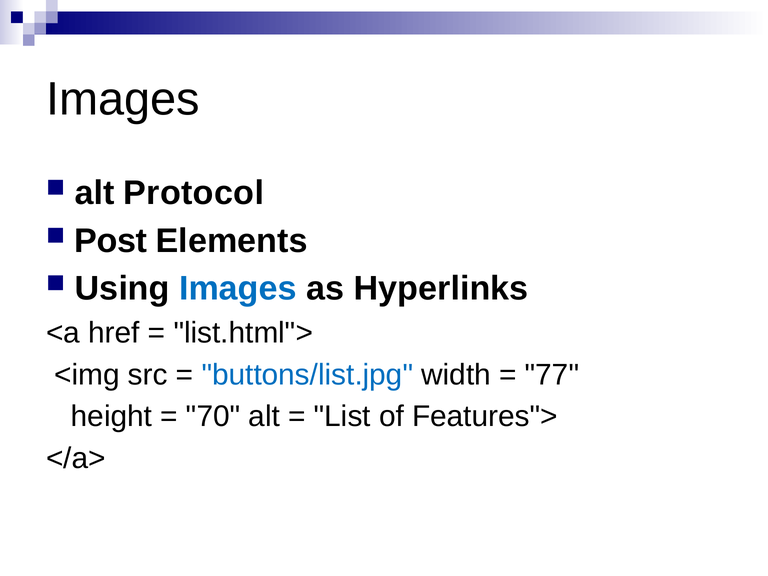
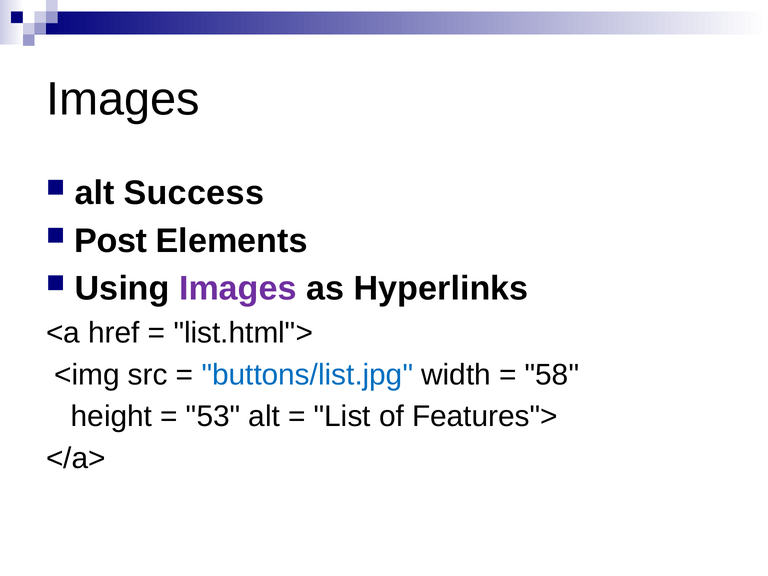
Protocol: Protocol -> Success (194, 193)
Images colour: blue -> purple (238, 289)
77: 77 -> 58 (552, 375)
70: 70 -> 53 (213, 417)
